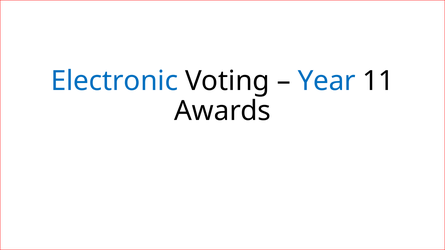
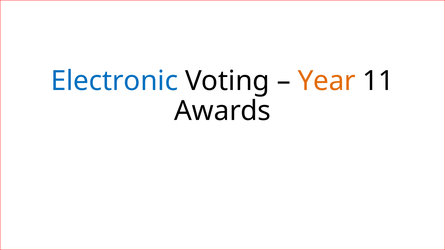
Year colour: blue -> orange (327, 81)
